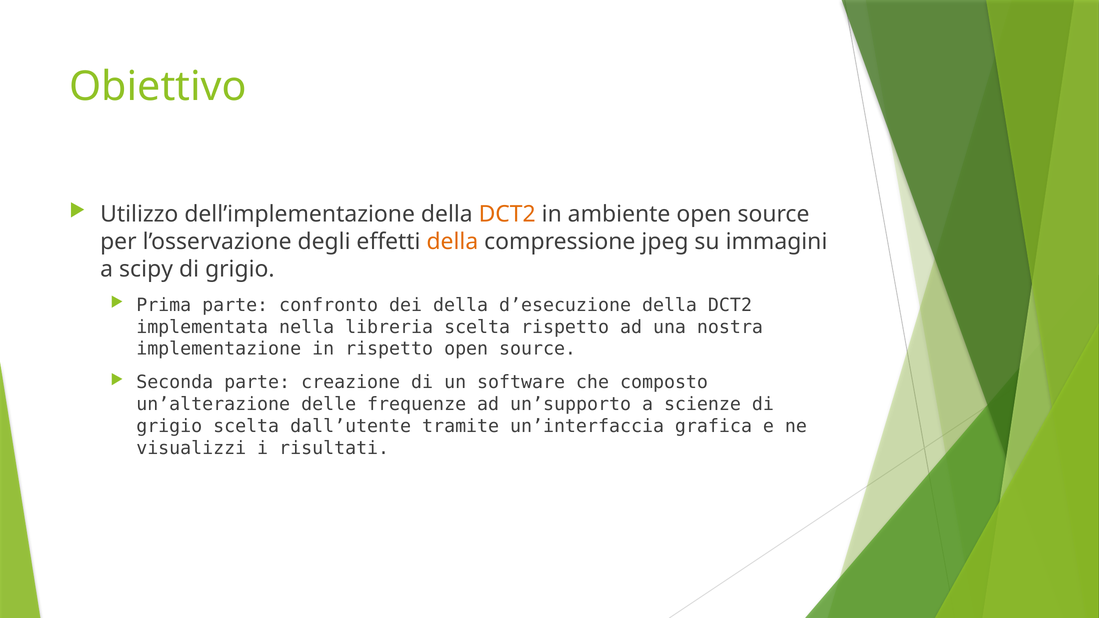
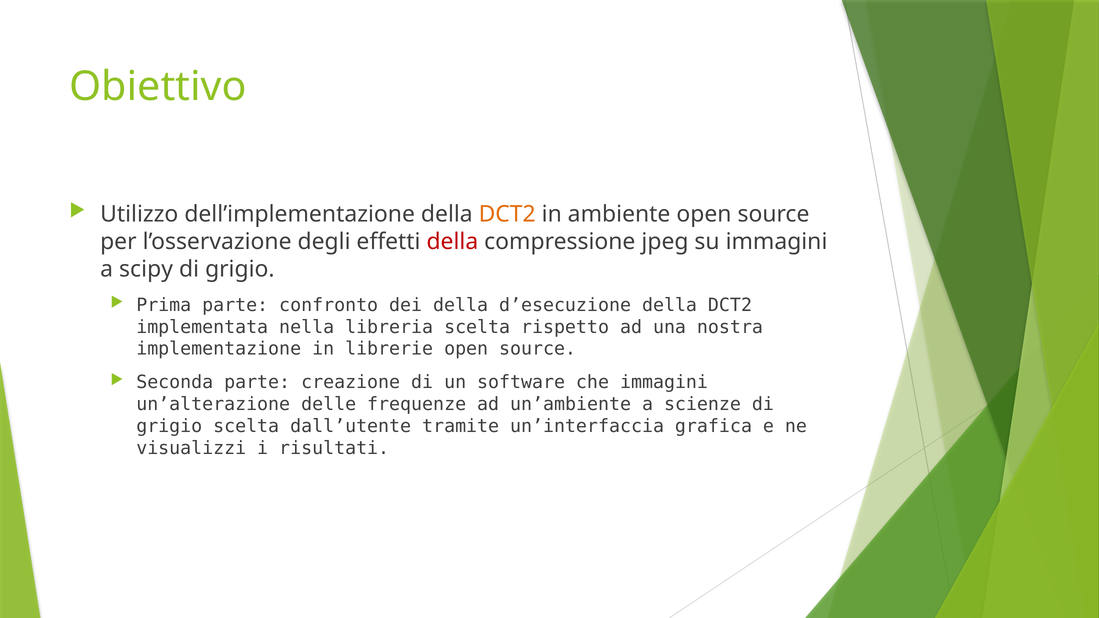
della colour: orange -> red (452, 242)
in rispetto: rispetto -> librerie (389, 349)
che composto: composto -> immagini (664, 382)
un’supporto: un’supporto -> un’ambiente (571, 404)
